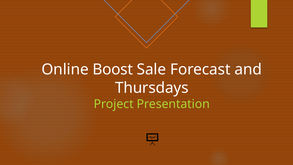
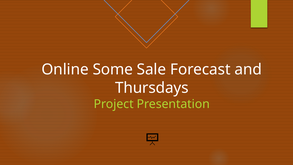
Boost: Boost -> Some (113, 69)
